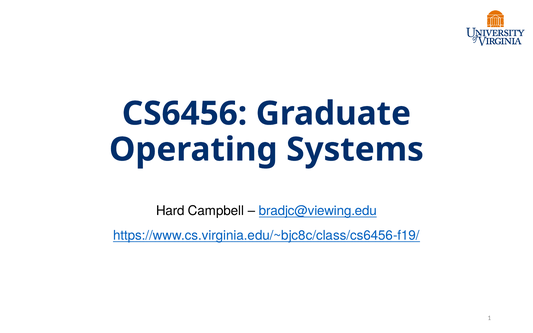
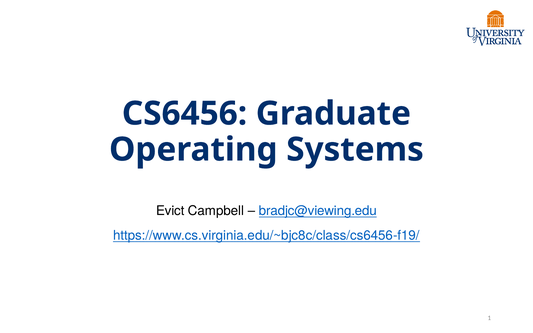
Hard: Hard -> Evict (170, 211)
